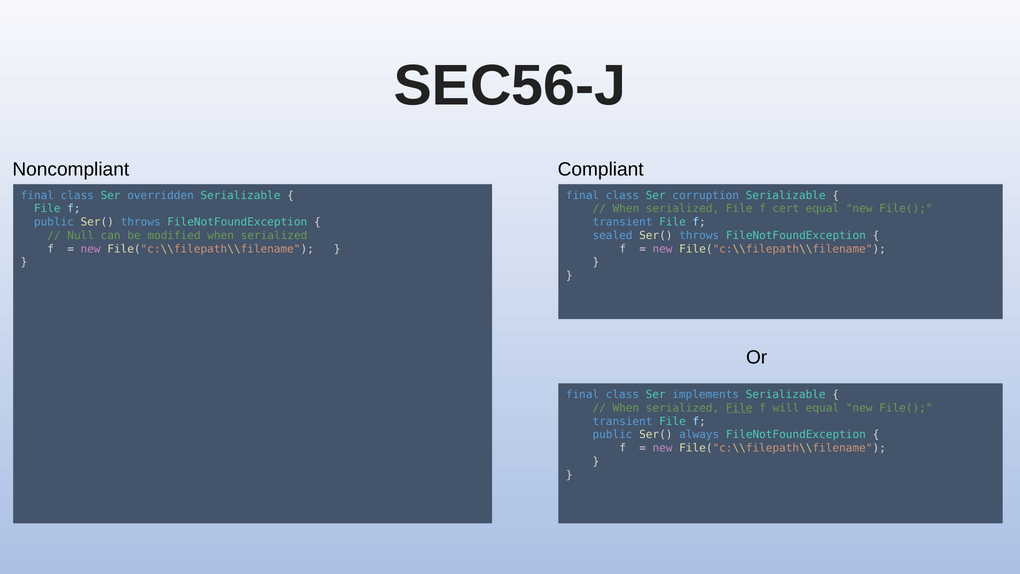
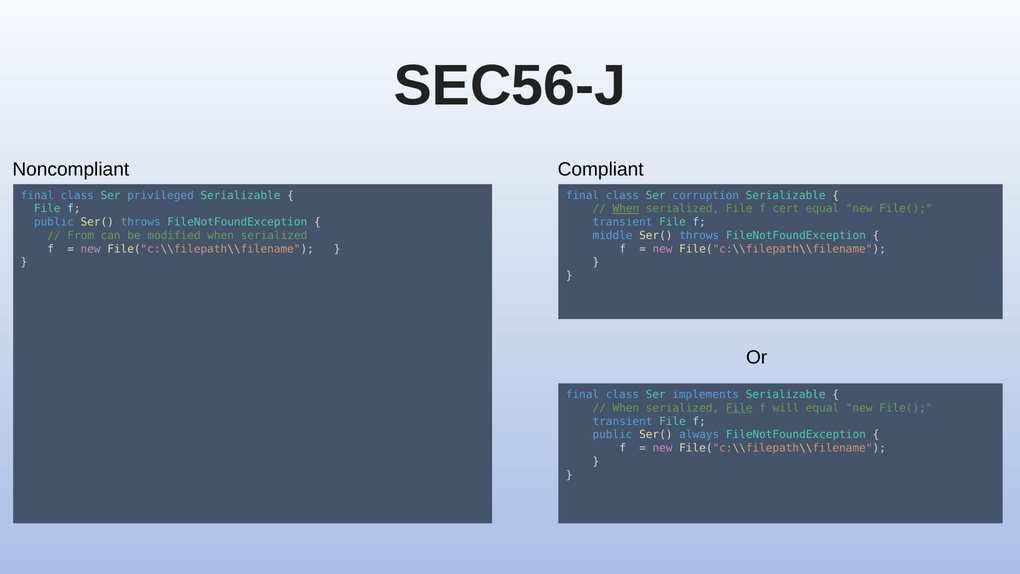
overridden: overridden -> privileged (161, 195)
When underline: none -> present (626, 209)
Null: Null -> From (81, 235)
sealed: sealed -> middle (613, 235)
